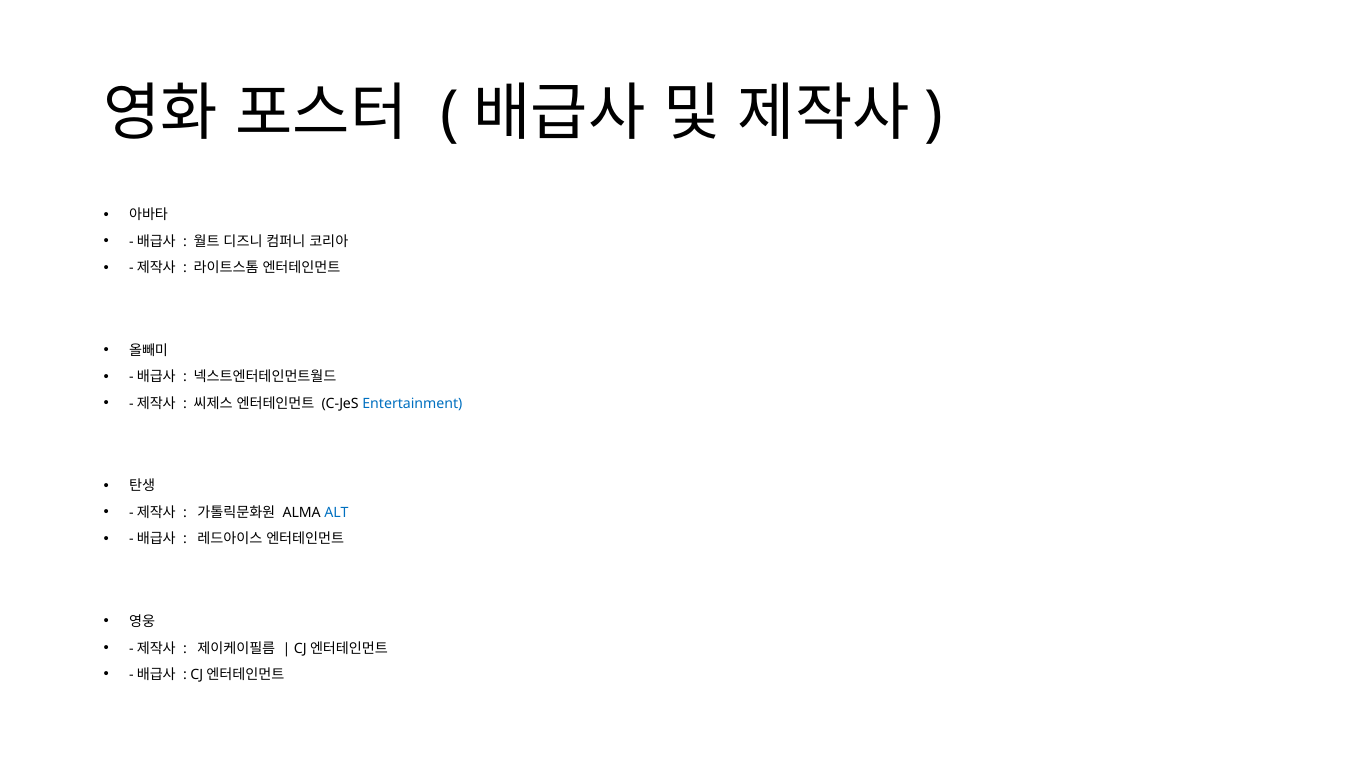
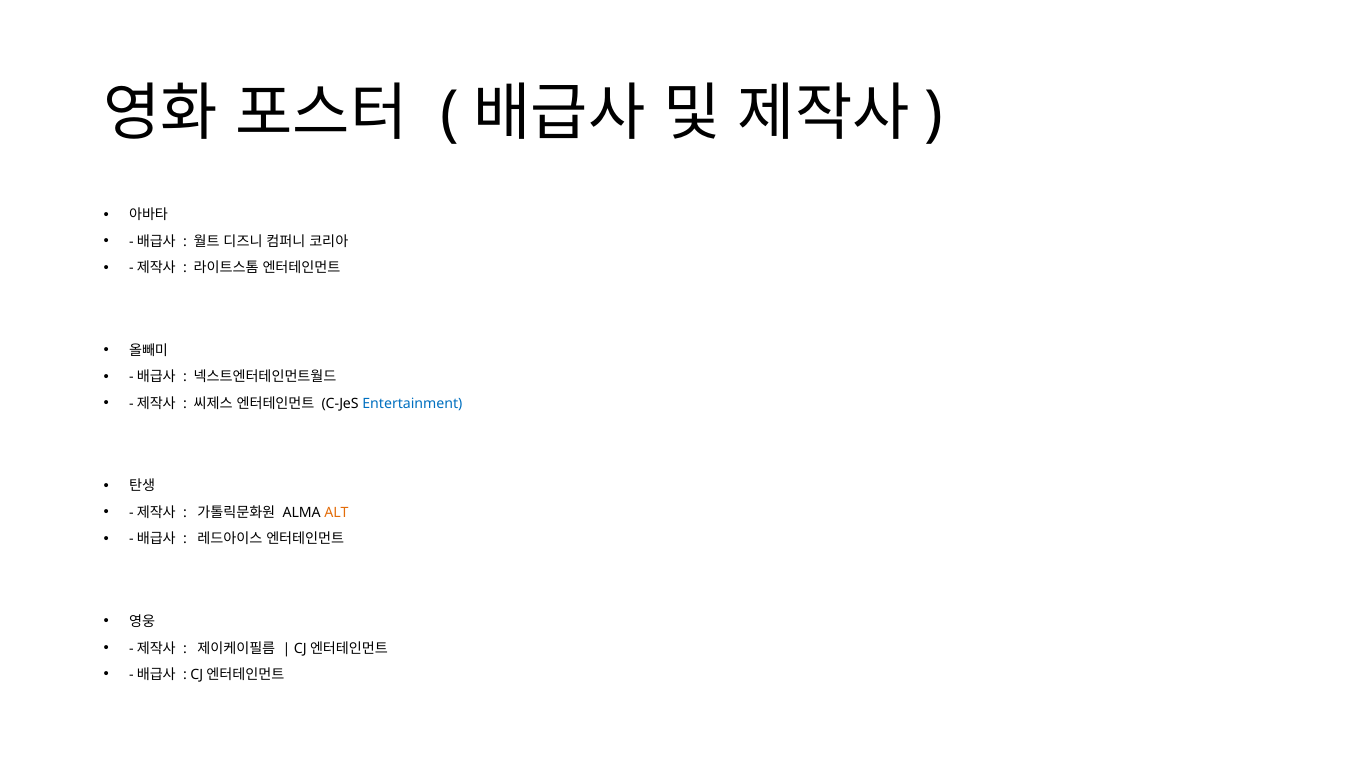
ALT colour: blue -> orange (336, 512)
